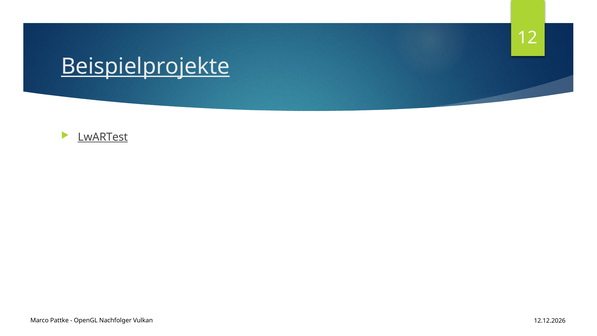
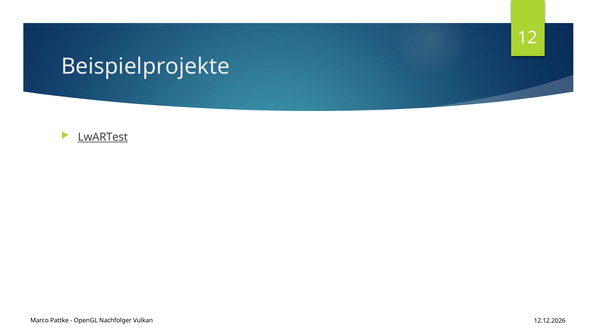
Beispielprojekte underline: present -> none (145, 67)
